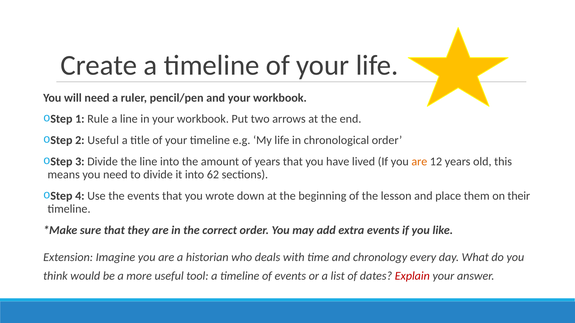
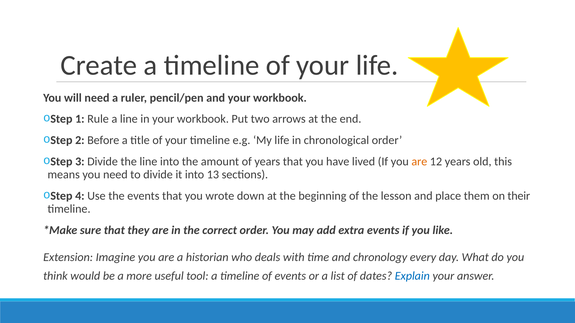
2 Useful: Useful -> Before (103, 141)
62: 62 -> 13 (213, 175)
Explain colour: red -> blue (412, 276)
